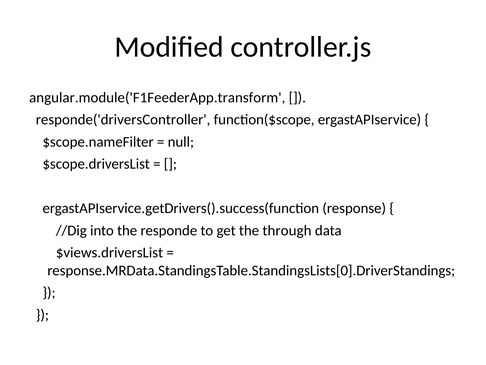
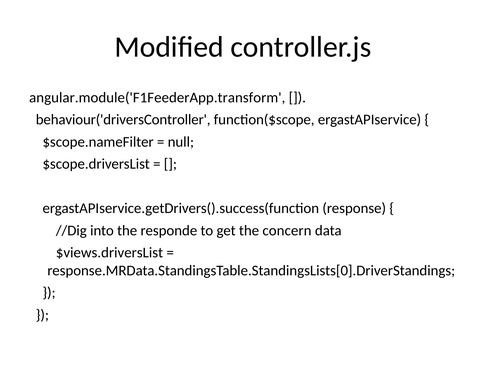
responde('driversController: responde('driversController -> behaviour('driversController (123, 120)
through: through -> concern (287, 230)
